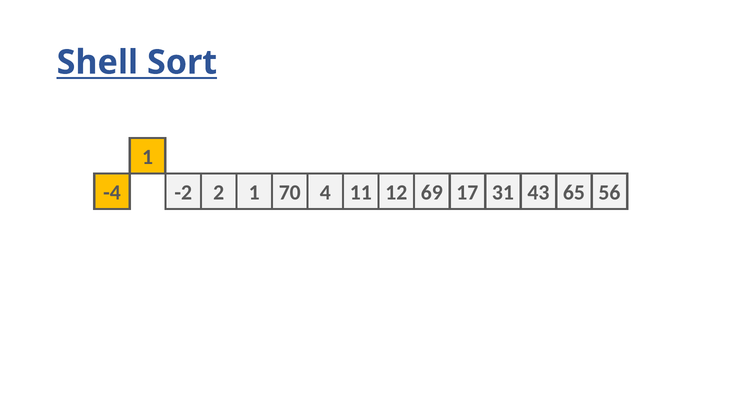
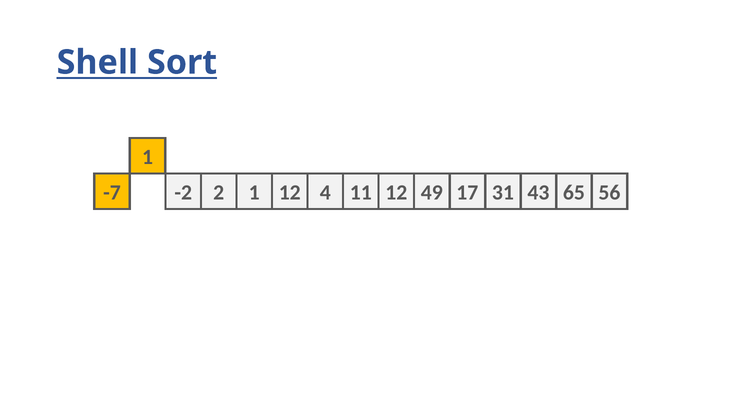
-4: -4 -> -7 (112, 193)
1 70: 70 -> 12 (290, 193)
69: 69 -> 49 (432, 193)
